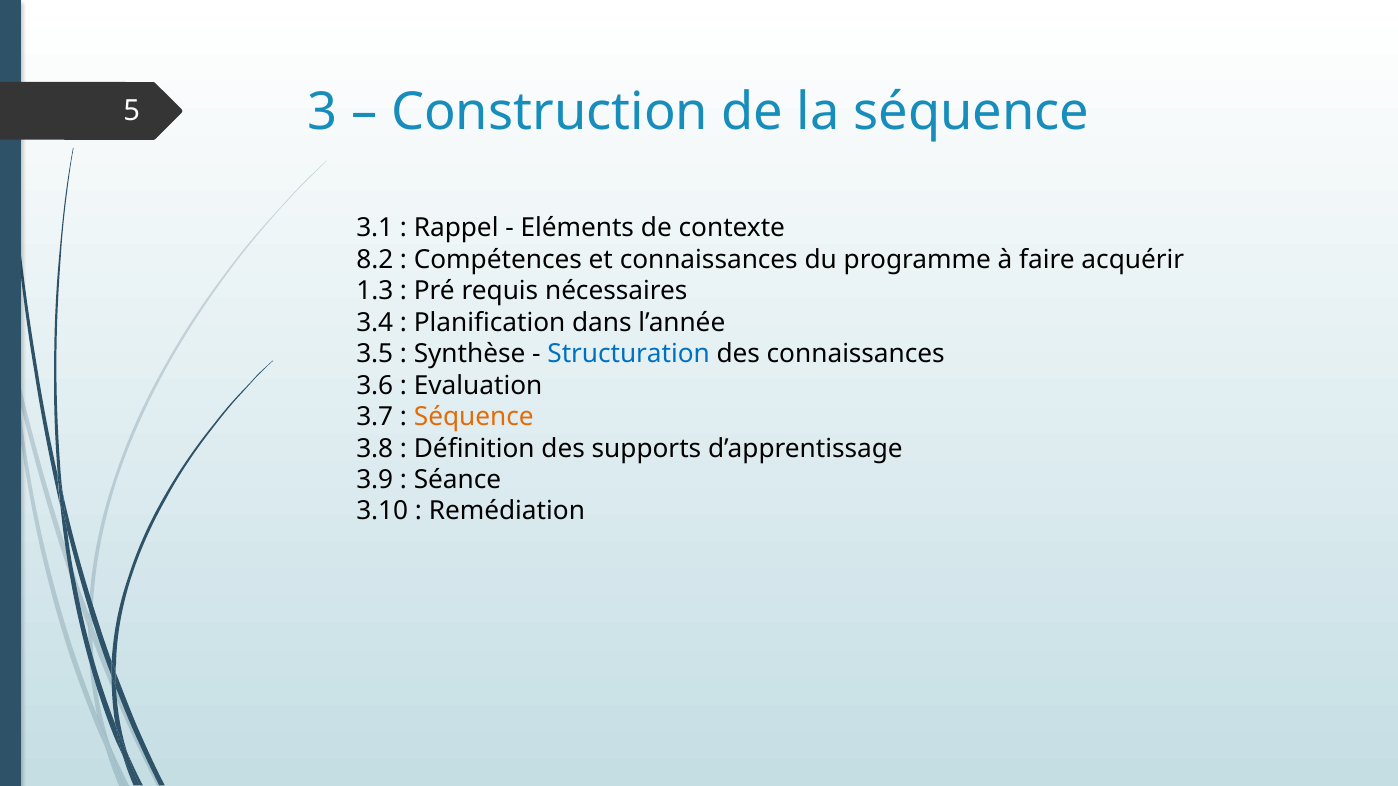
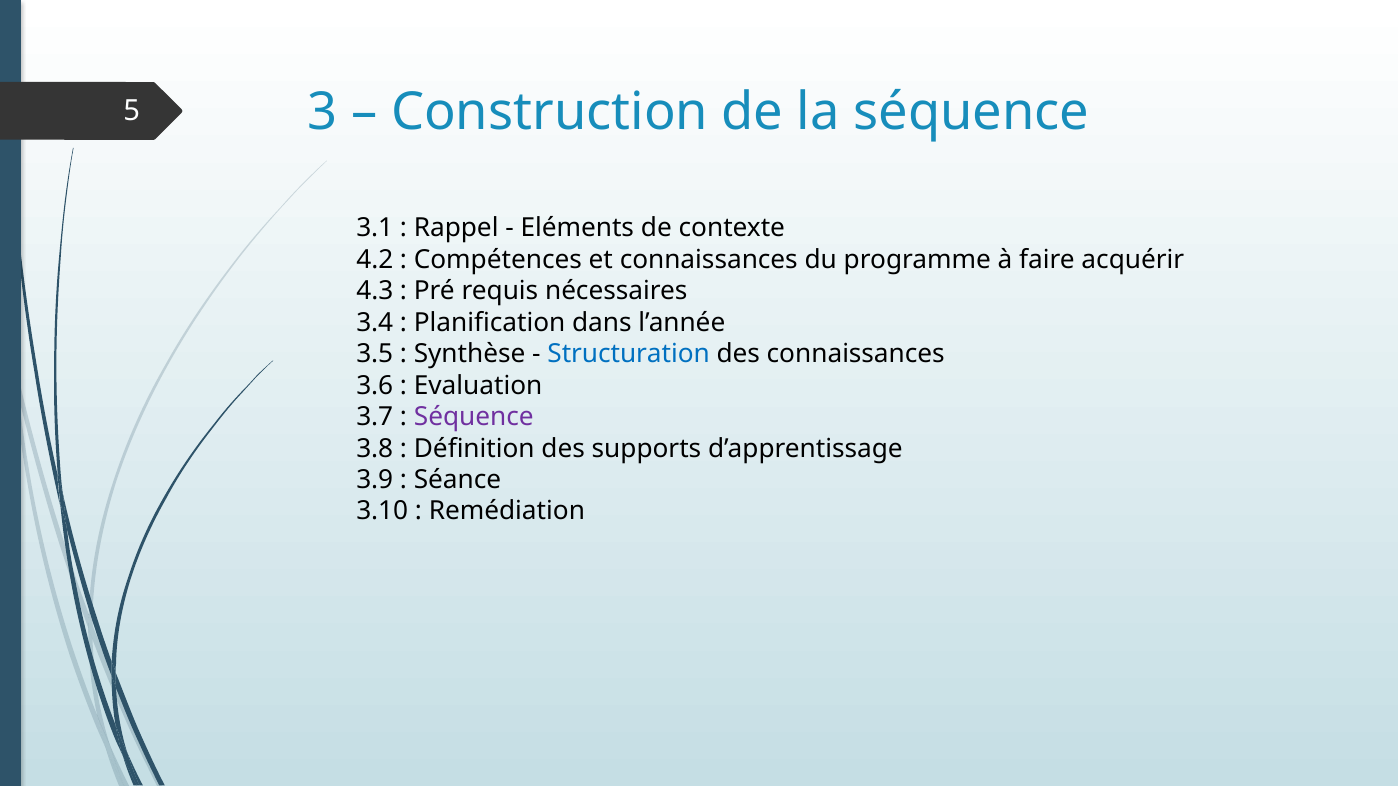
8.2: 8.2 -> 4.2 (375, 260)
1.3: 1.3 -> 4.3 (375, 291)
Séquence colour: orange -> purple (474, 417)
